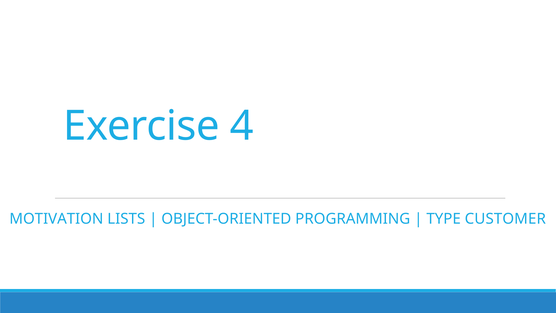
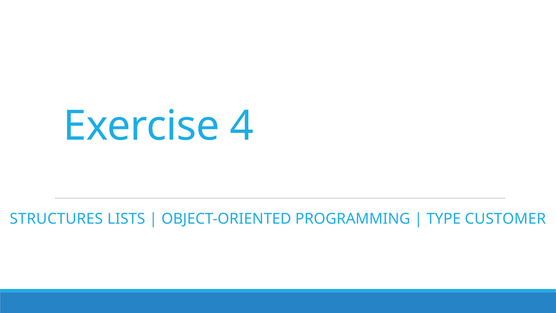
MOTIVATION: MOTIVATION -> STRUCTURES (56, 219)
